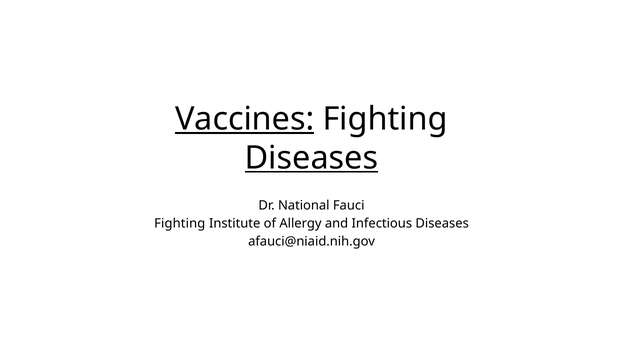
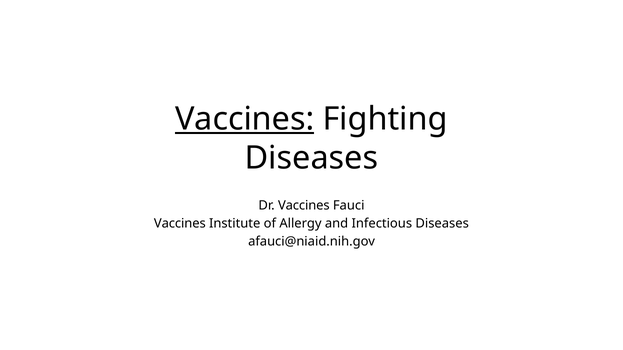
Diseases underline: present -> none (311, 158)
Dr National: National -> Vaccines (304, 206)
Fighting: Fighting -> Vaccines (180, 224)
